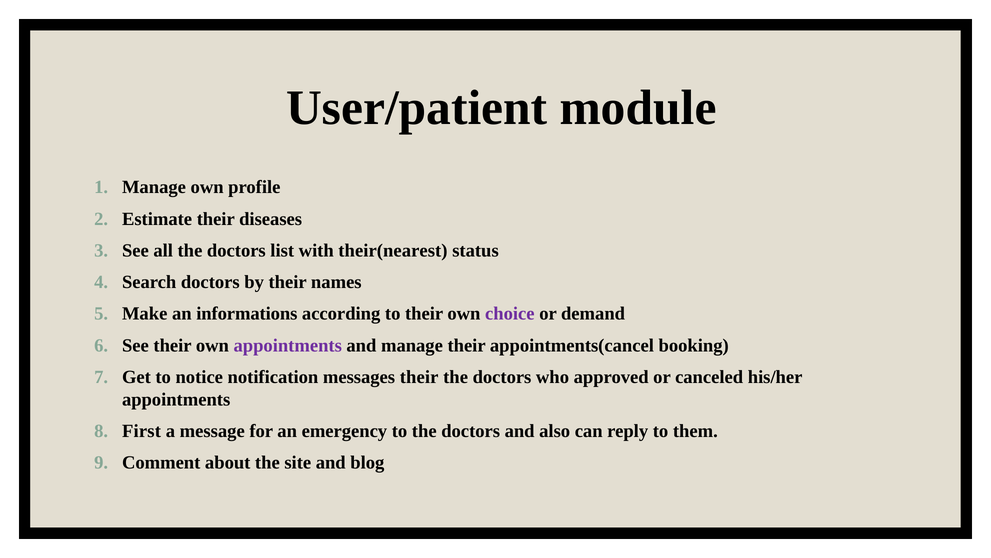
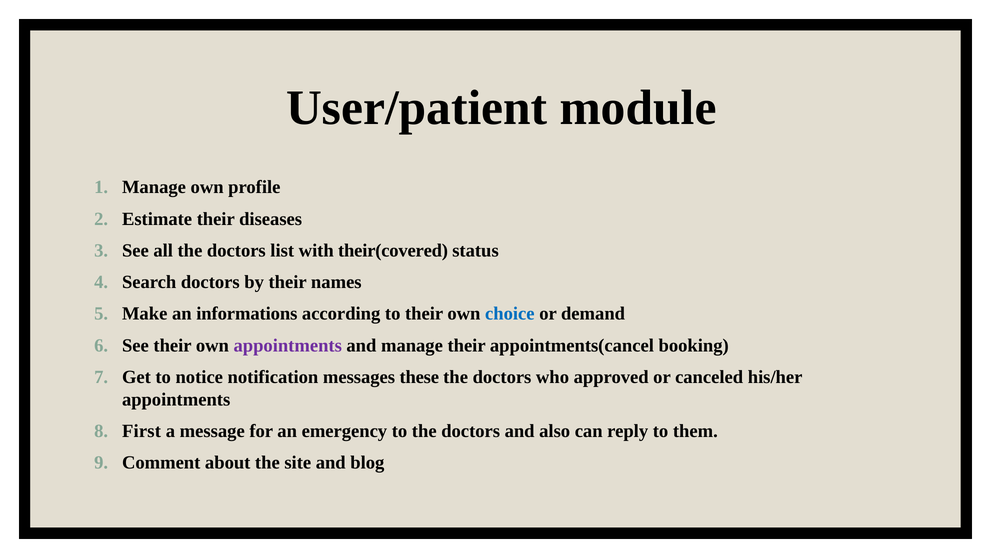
their(nearest: their(nearest -> their(covered (393, 250)
choice colour: purple -> blue (510, 314)
messages their: their -> these (419, 377)
